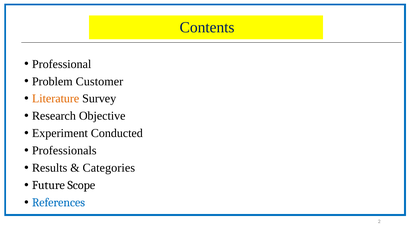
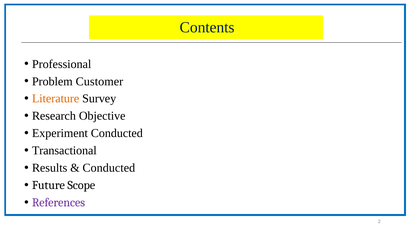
Professionals: Professionals -> Transactional (64, 150)
Categories: Categories -> Conducted (109, 168)
References colour: blue -> purple (58, 202)
